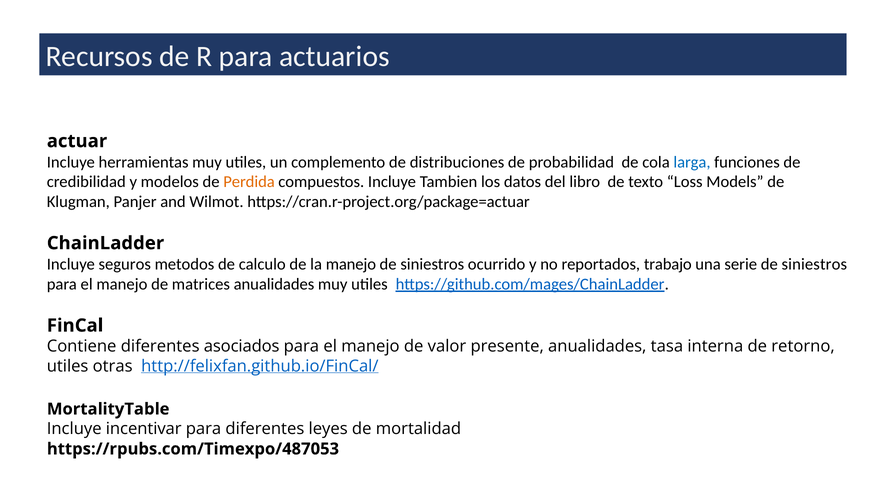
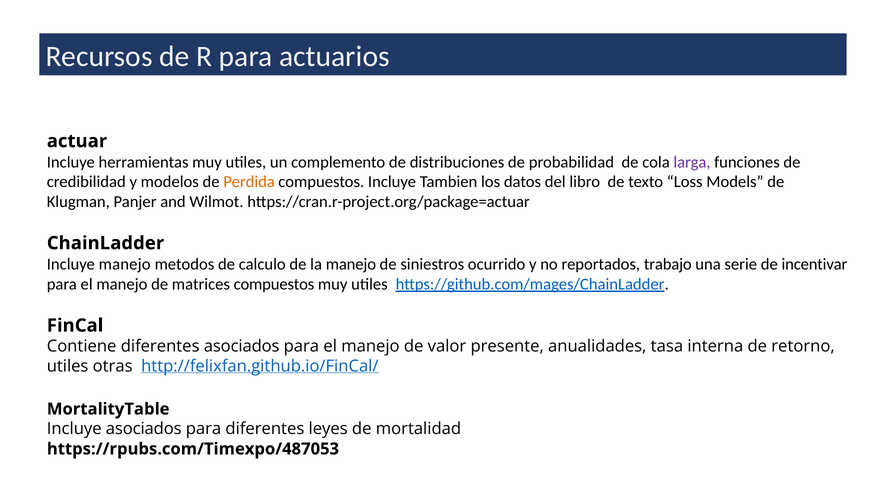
larga colour: blue -> purple (692, 162)
Incluye seguros: seguros -> manejo (125, 264)
serie de siniestros: siniestros -> incentivar (814, 264)
matrices anualidades: anualidades -> compuestos (274, 284)
Incluye incentivar: incentivar -> asociados (144, 429)
